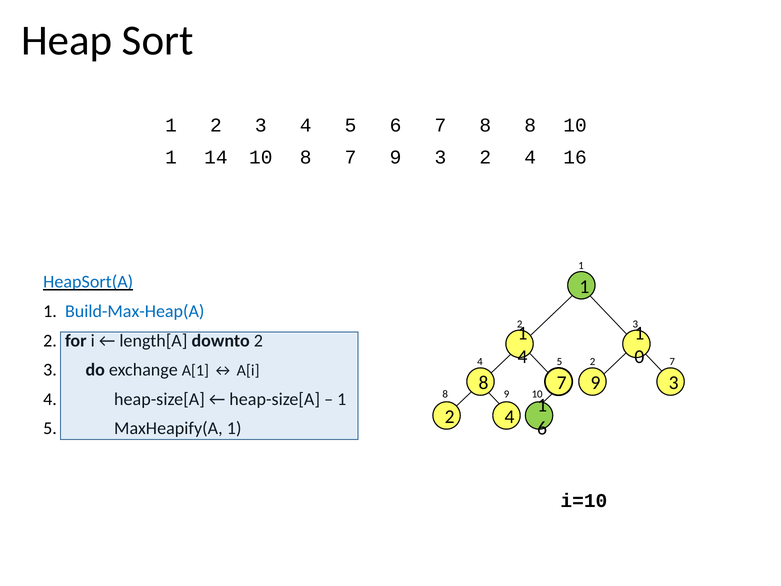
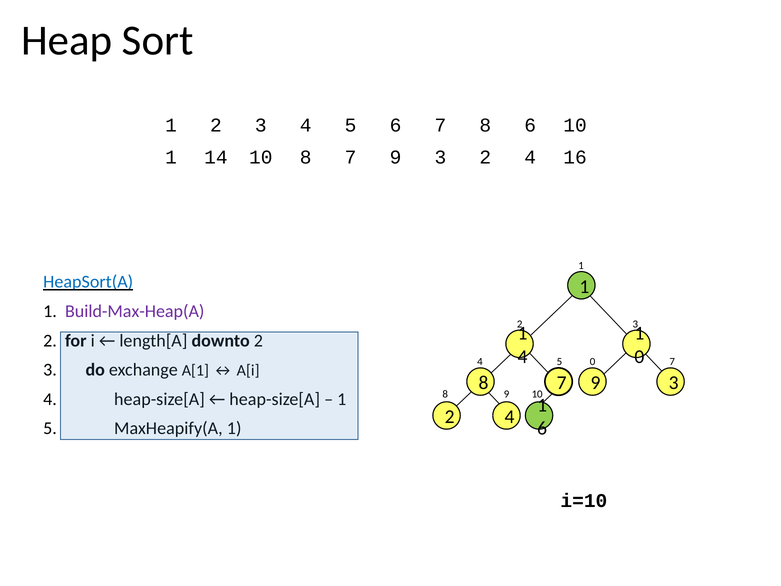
8 8: 8 -> 6 (530, 125)
Build-Max-Heap(A colour: blue -> purple (135, 311)
5 2: 2 -> 0 (593, 361)
